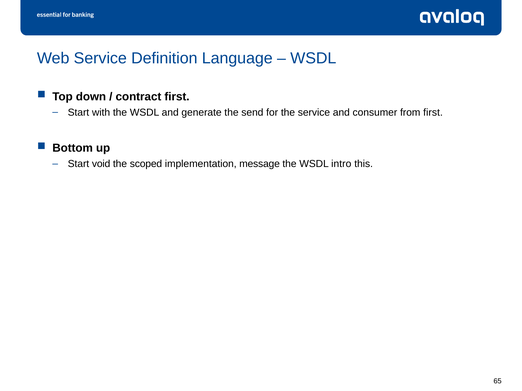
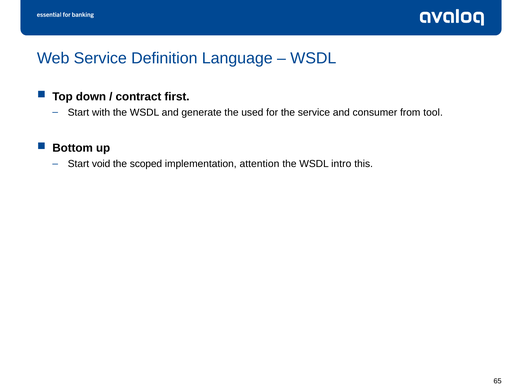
send: send -> used (252, 113)
from first: first -> tool (433, 113)
message: message -> attention (259, 164)
